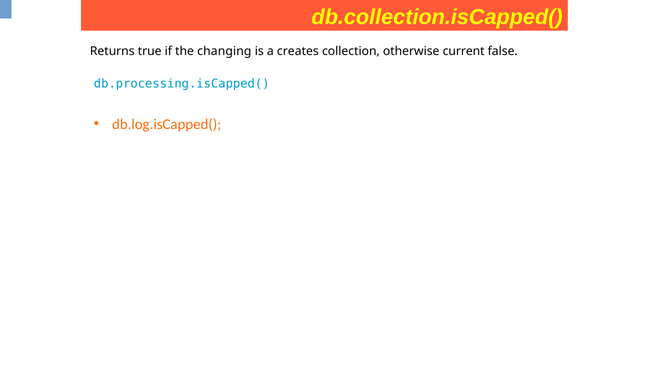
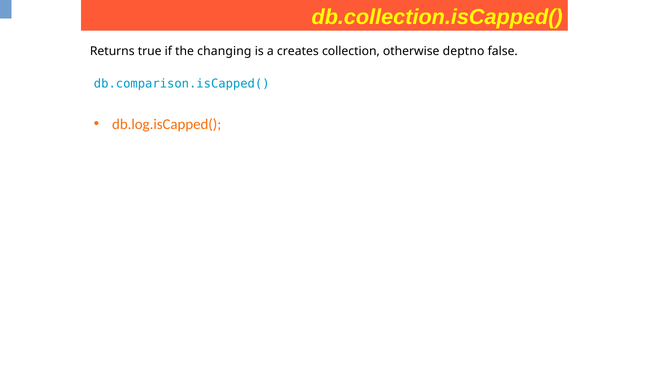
current: current -> deptno (464, 51)
db.processing.isCapped(: db.processing.isCapped( -> db.comparison.isCapped( (182, 84)
